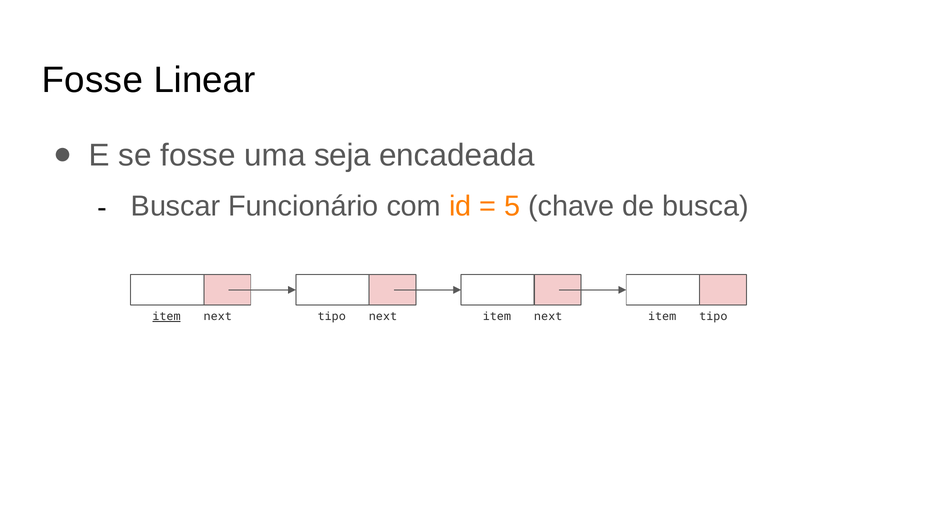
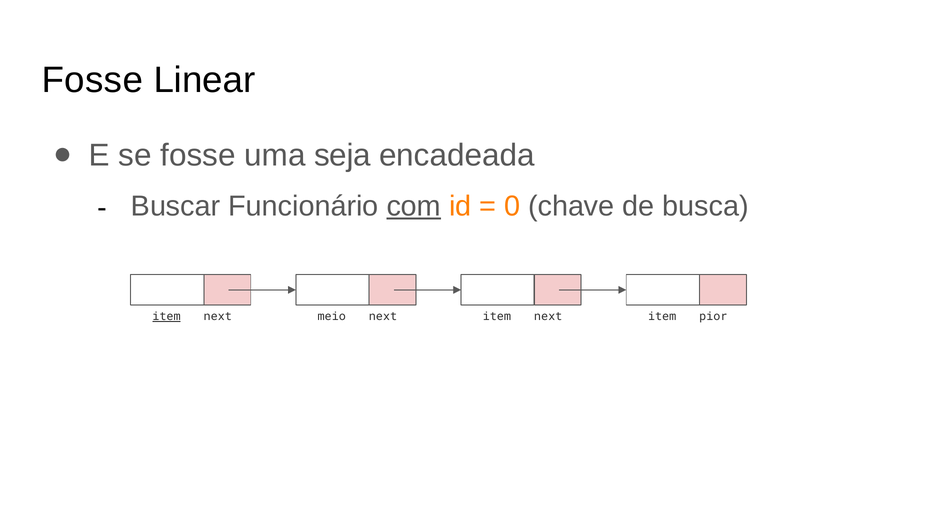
com underline: none -> present (414, 206)
5: 5 -> 0 (512, 206)
next tipo: tipo -> meio (332, 317)
item tipo: tipo -> pior (713, 317)
